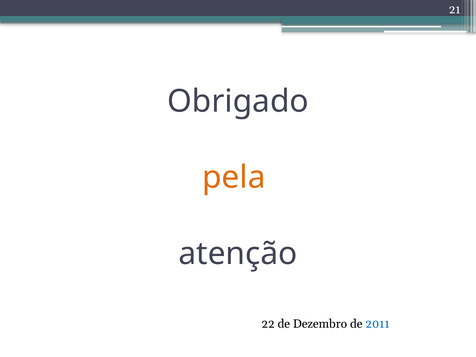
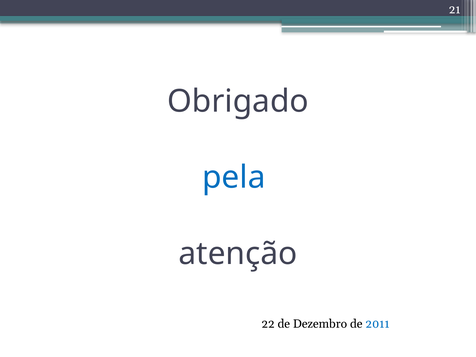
pela colour: orange -> blue (234, 177)
